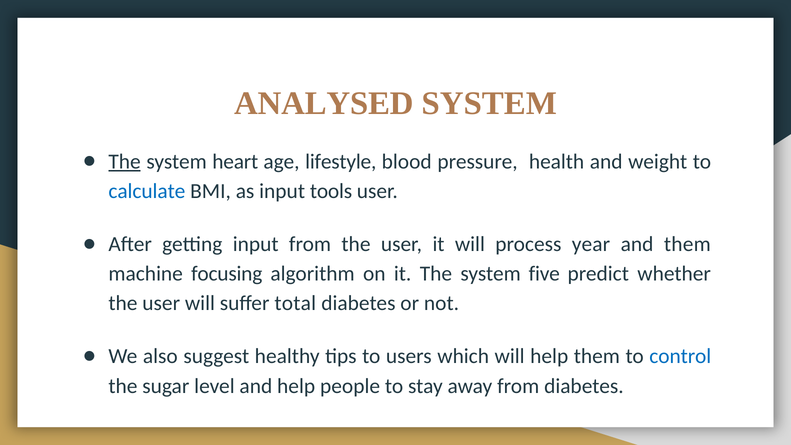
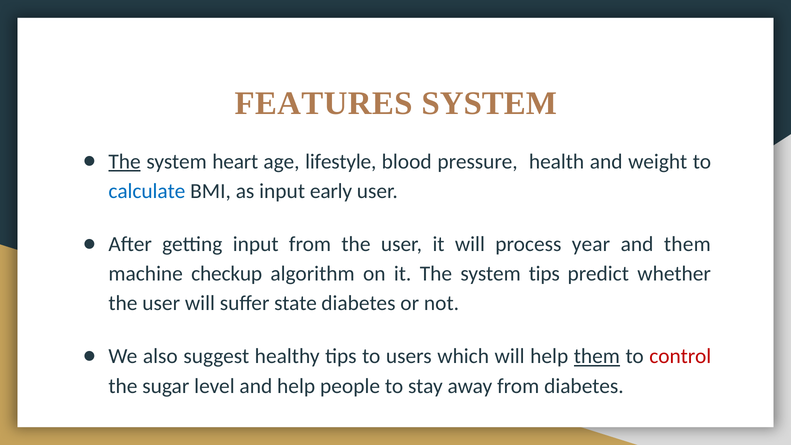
ANALYSED: ANALYSED -> FEATURES (323, 103)
tools: tools -> early (331, 191)
focusing: focusing -> checkup (227, 274)
system five: five -> tips (544, 274)
total: total -> state (295, 303)
them underline: none -> present (597, 356)
control colour: blue -> red (680, 356)
